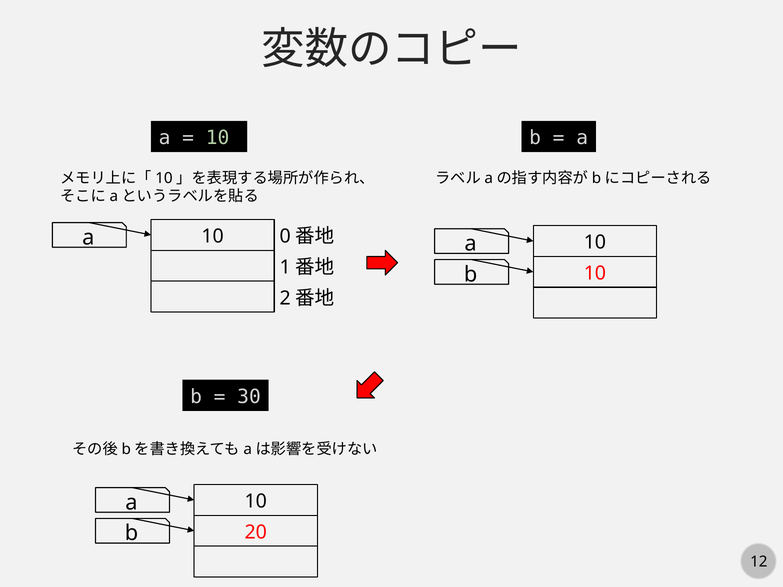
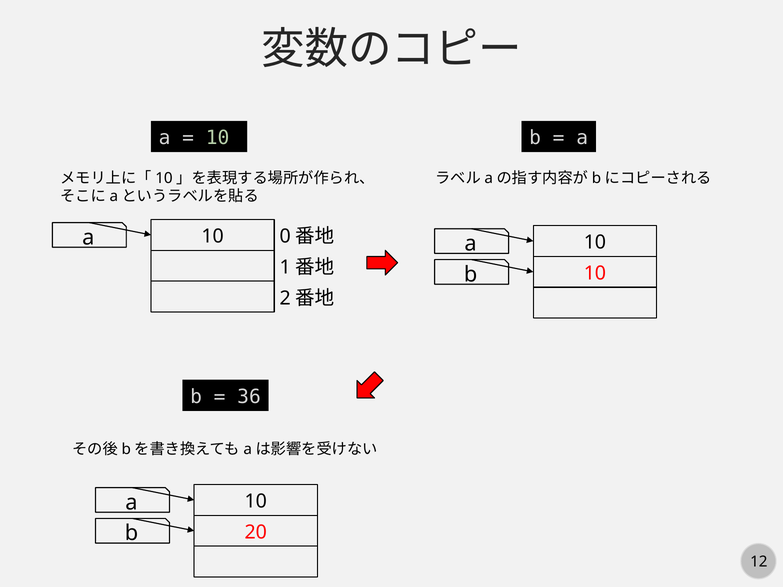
30: 30 -> 36 (249, 397)
